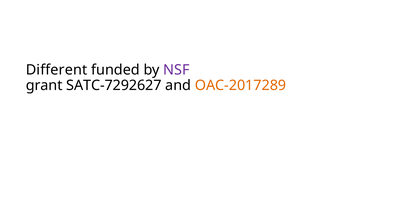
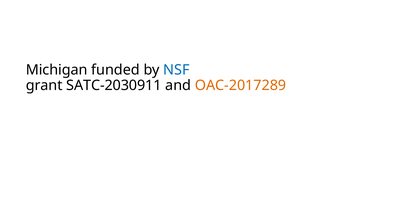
Different: Different -> Michigan (57, 70)
NSF colour: purple -> blue (176, 70)
SATC-7292627: SATC-7292627 -> SATC-2030911 (114, 85)
